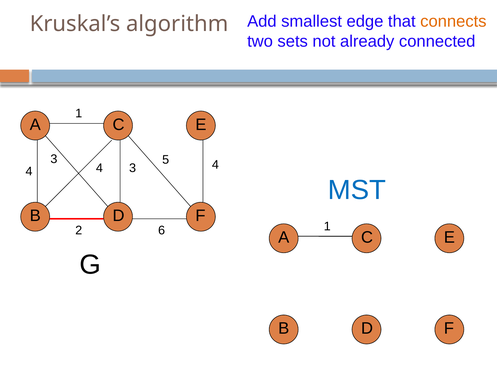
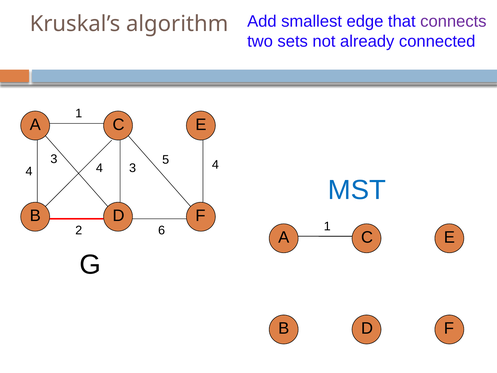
connects colour: orange -> purple (453, 21)
